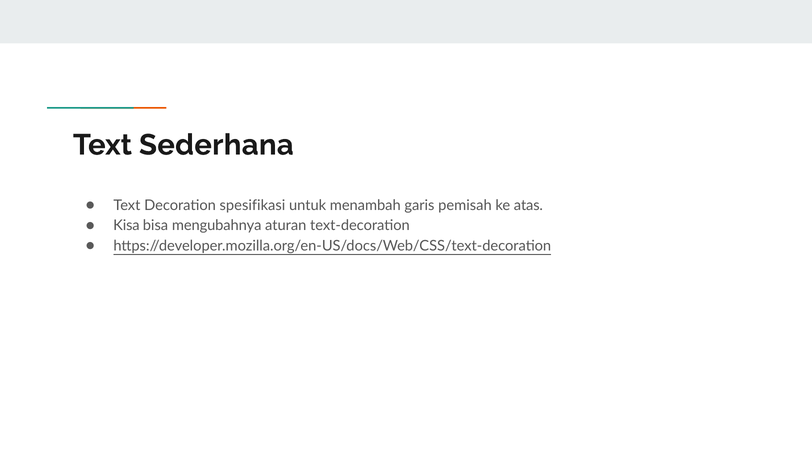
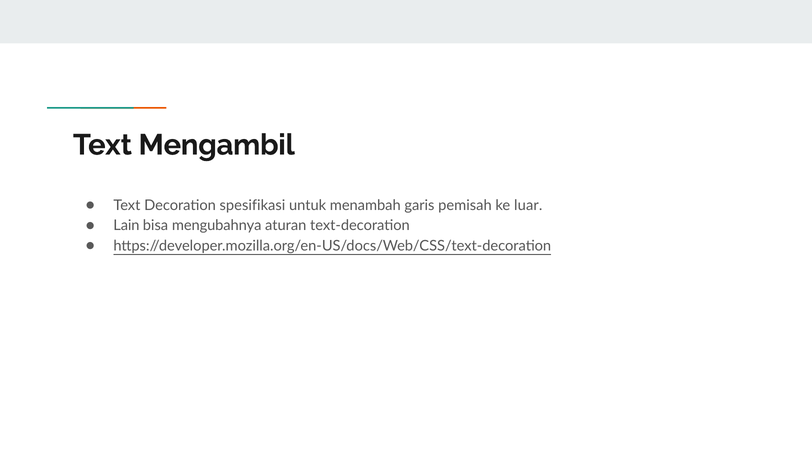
Sederhana: Sederhana -> Mengambil (217, 145)
atas: atas -> luar (528, 205)
Kisa: Kisa -> Lain (126, 225)
